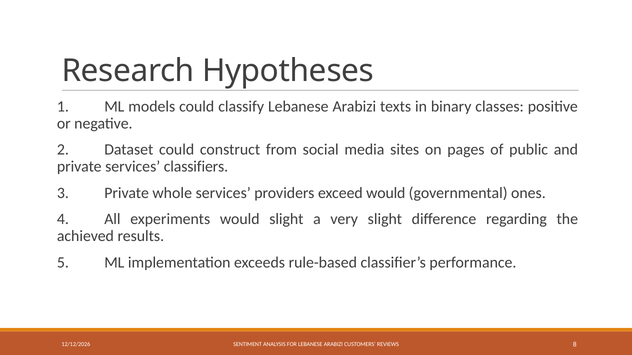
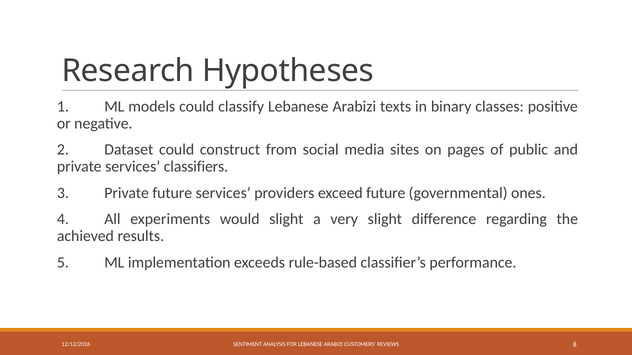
Private whole: whole -> future (172, 193)
exceed would: would -> future (386, 193)
